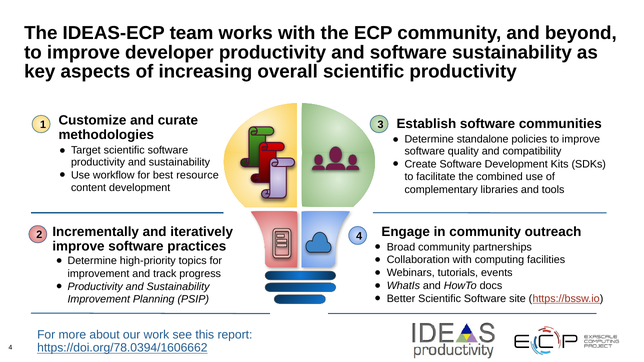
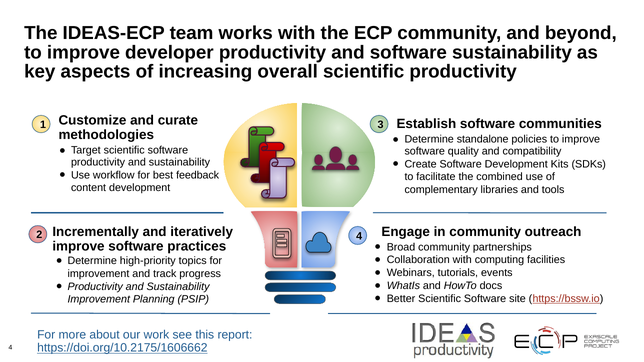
resource: resource -> feedback (198, 175)
https://doi.org/78.0394/1606662: https://doi.org/78.0394/1606662 -> https://doi.org/10.2175/1606662 (122, 348)
